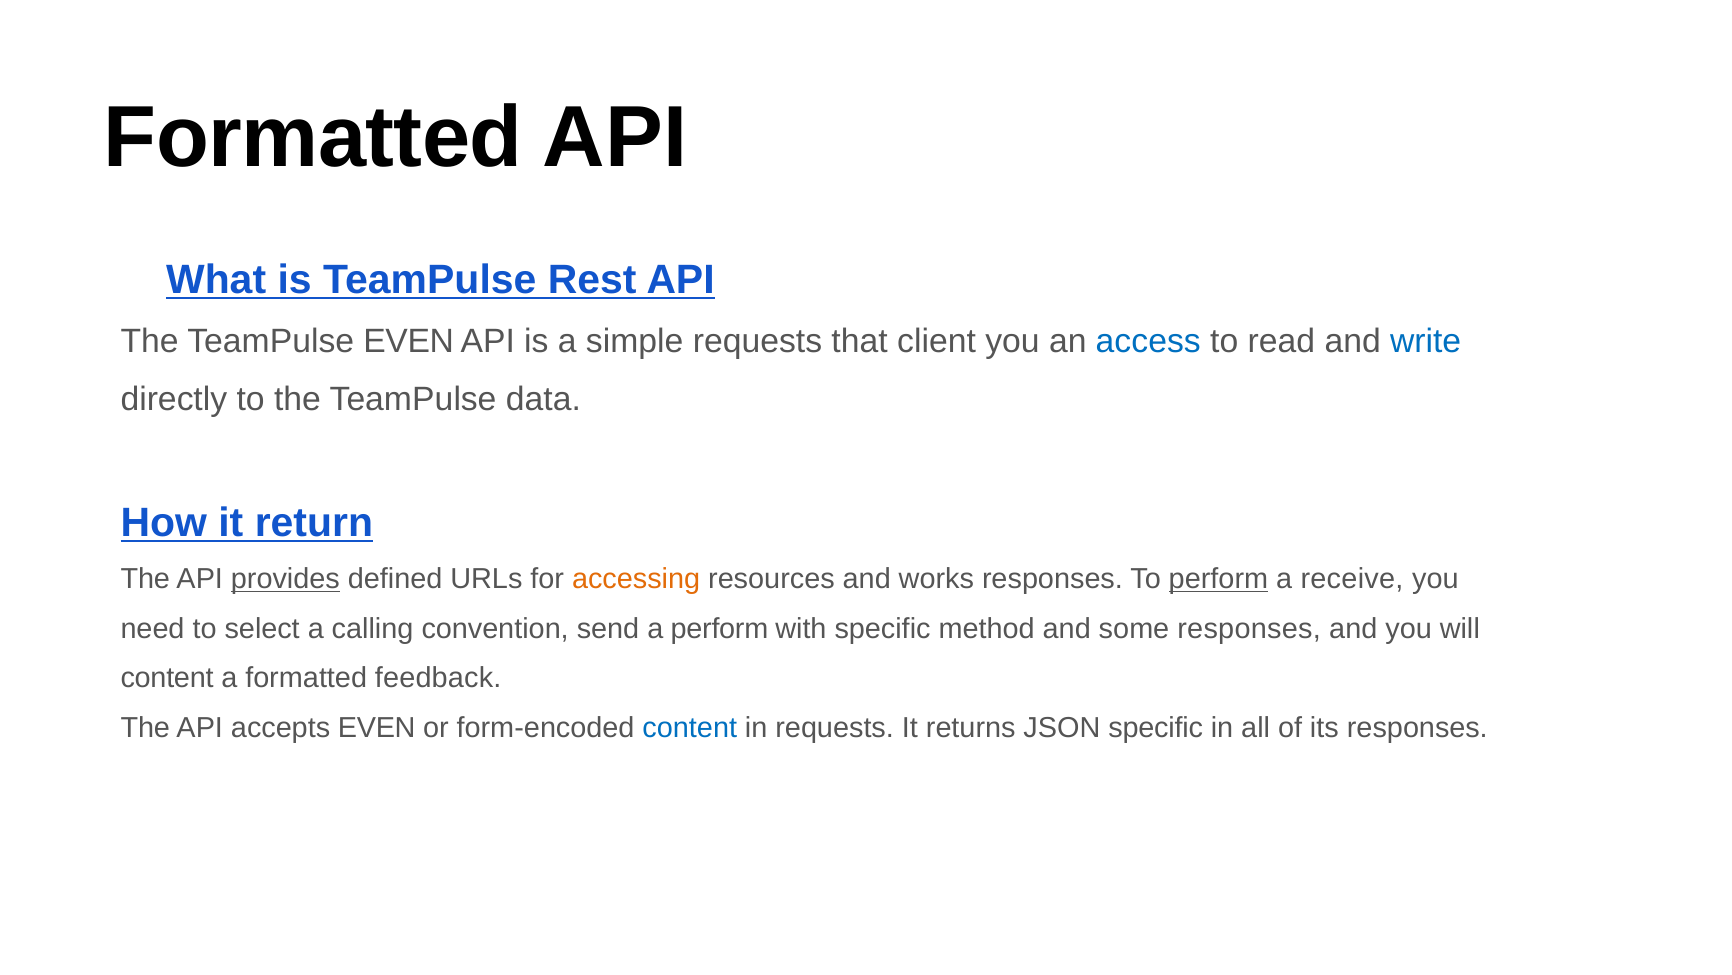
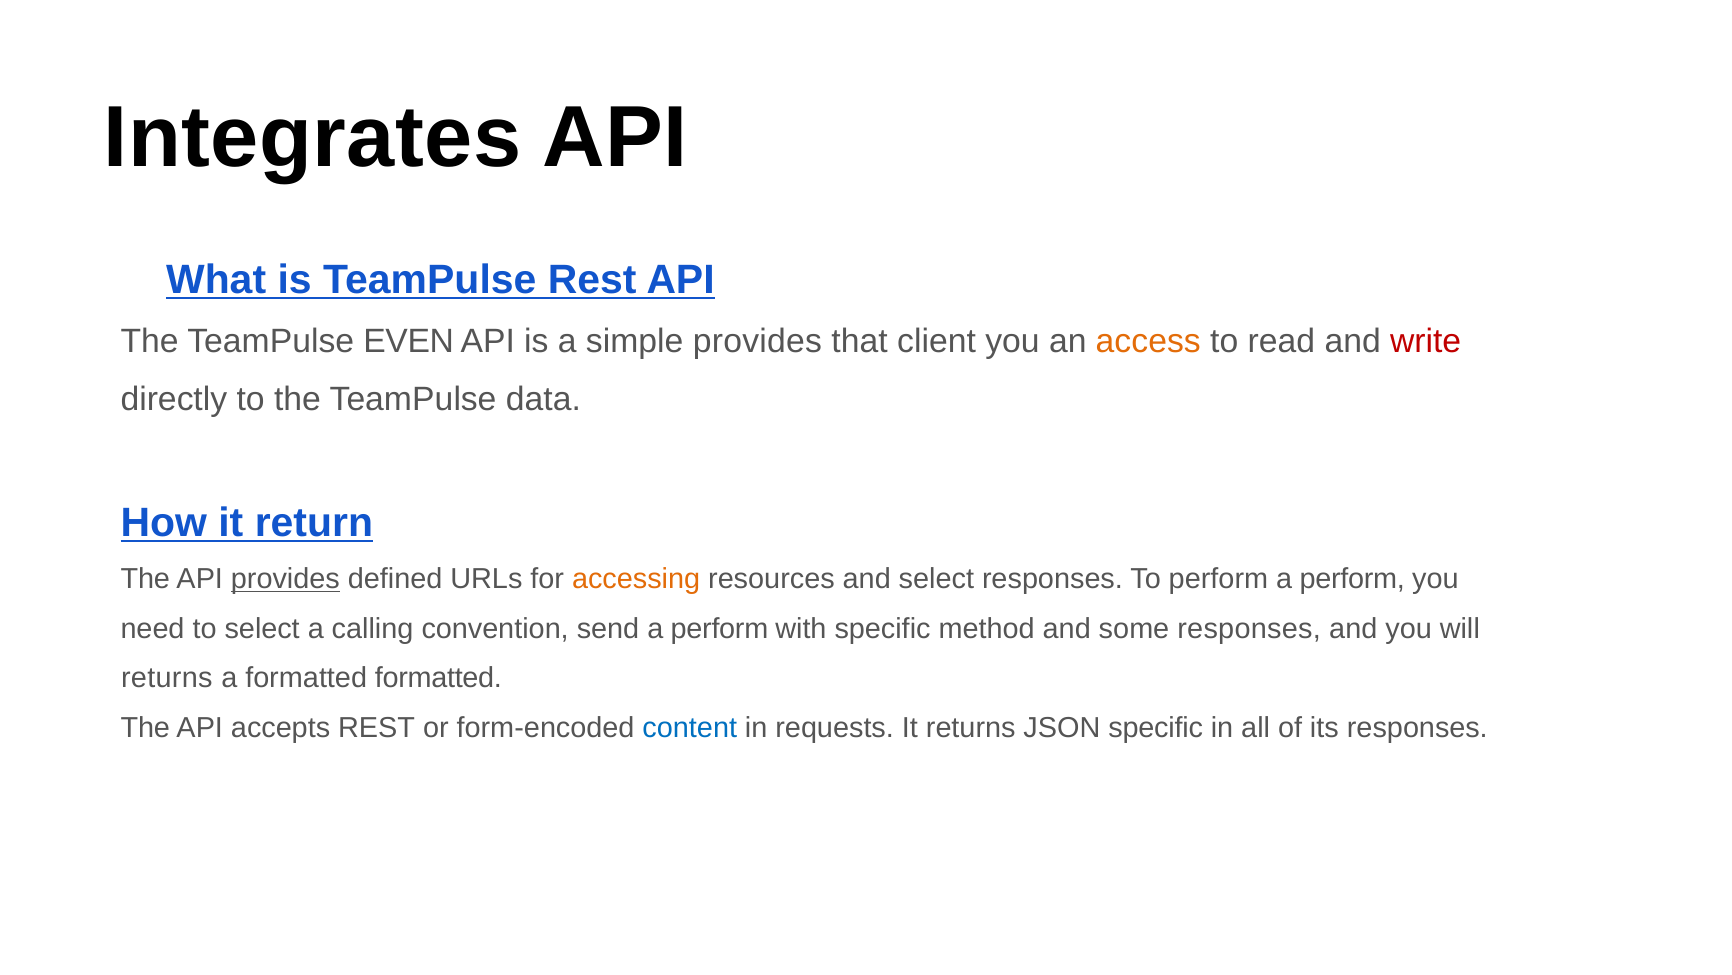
Formatted: Formatted -> Integrates (313, 138)
simple requests: requests -> provides (757, 341)
access colour: blue -> orange (1148, 341)
write colour: blue -> red (1426, 341)
and works: works -> select (936, 579)
perform underline: present -> none (1218, 579)
receive: receive -> perform (1352, 579)
content: content -> returns (167, 678)
formatted feedback: feedback -> formatted (438, 678)
accepts EVEN: EVEN -> REST (377, 727)
